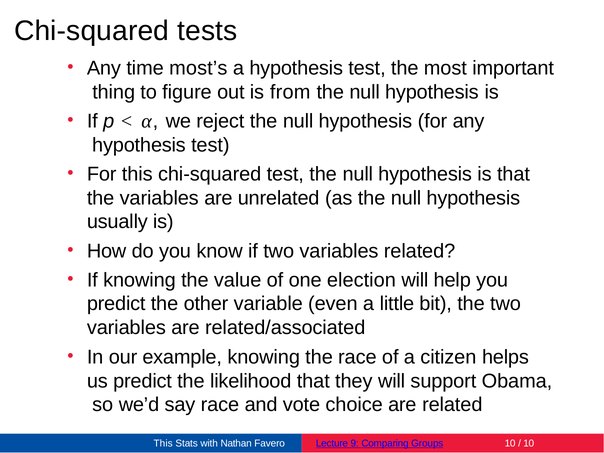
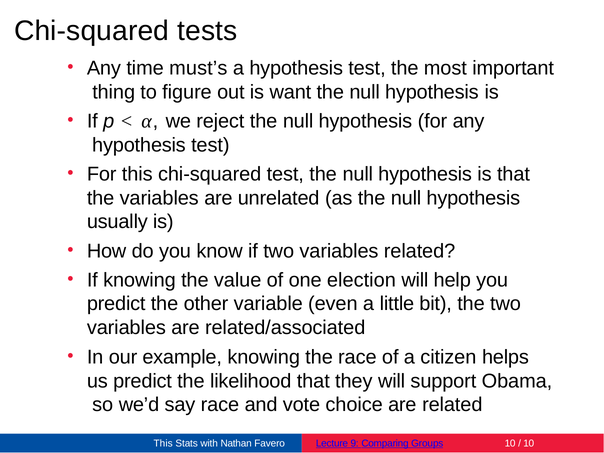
most’s: most’s -> must’s (198, 68)
from: from -> want (290, 92)
